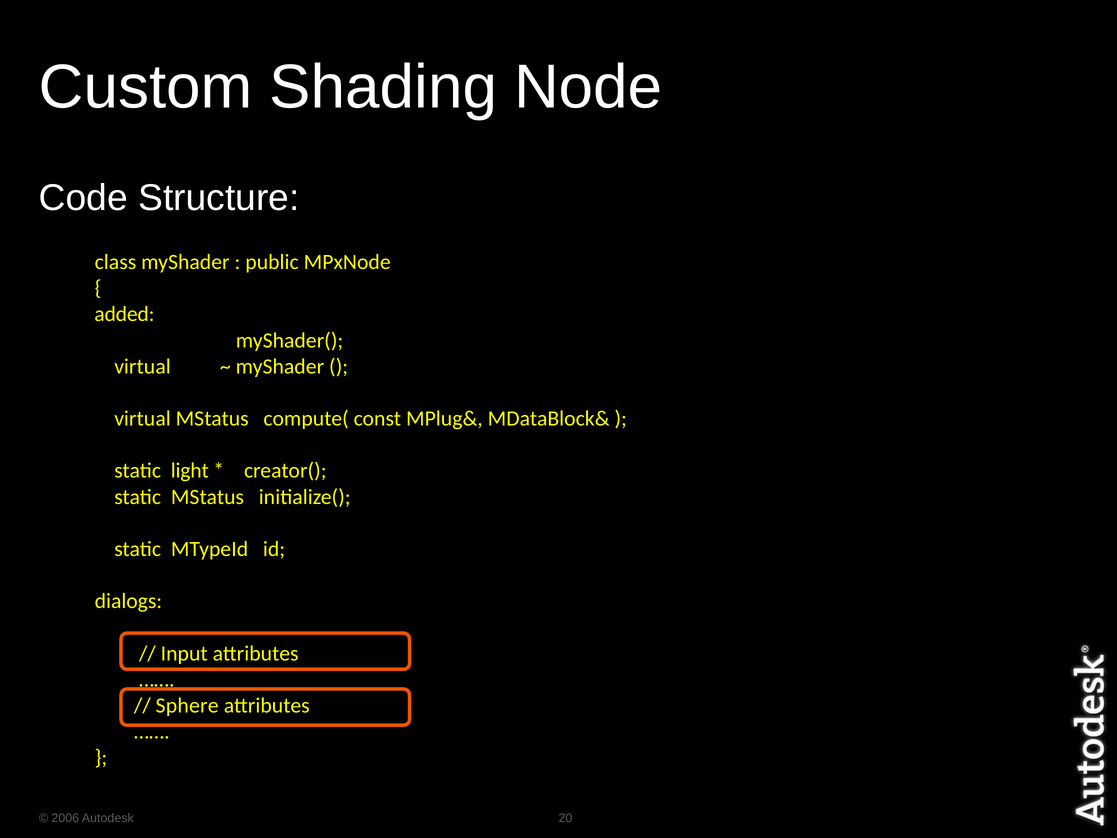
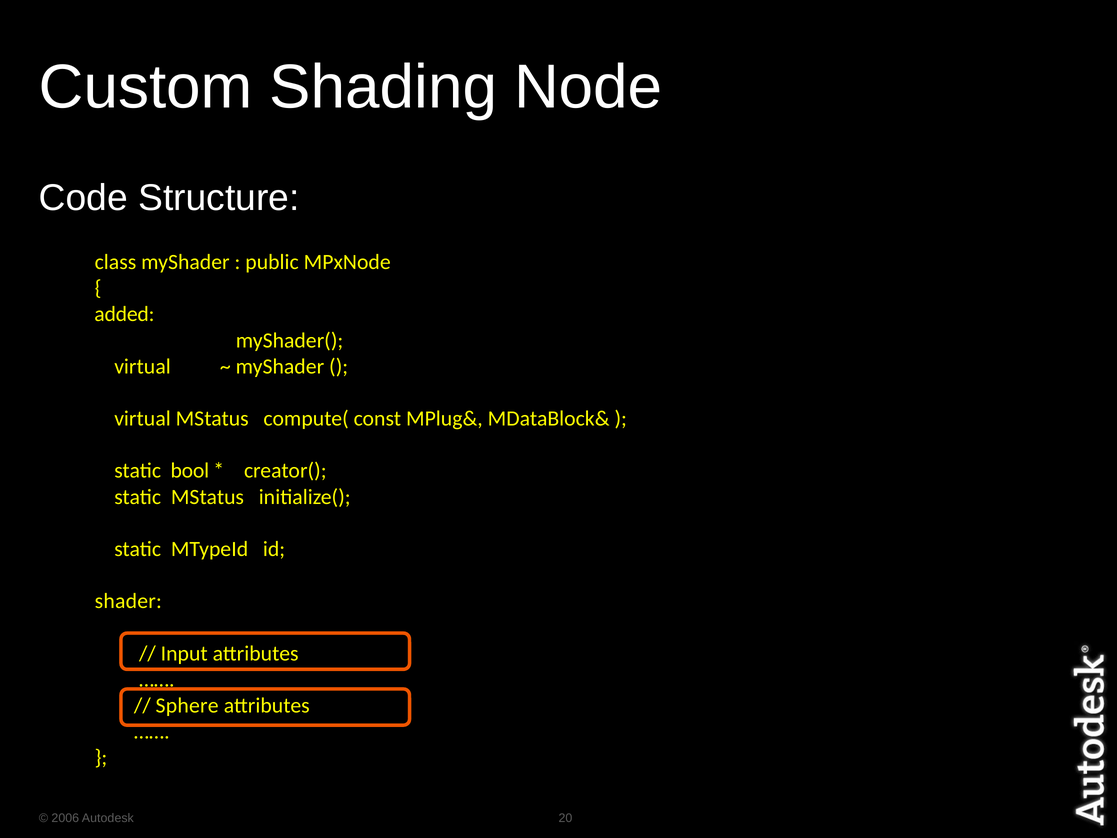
light: light -> bool (190, 471)
dialogs: dialogs -> shader (128, 601)
